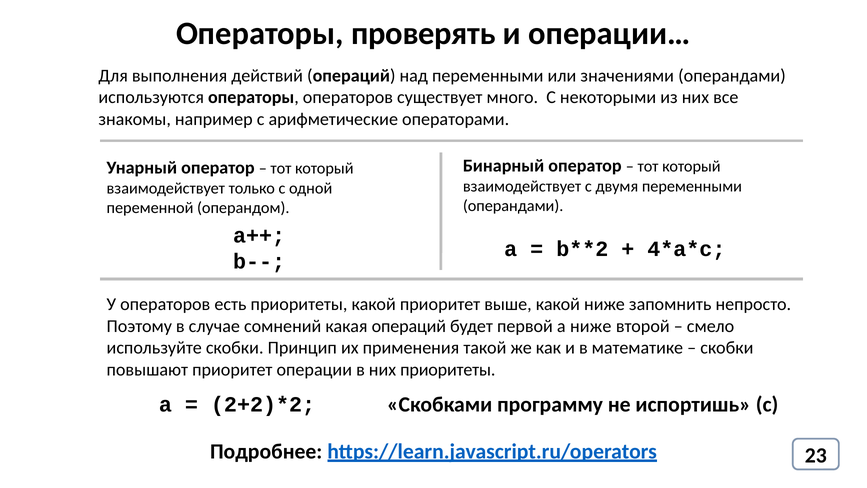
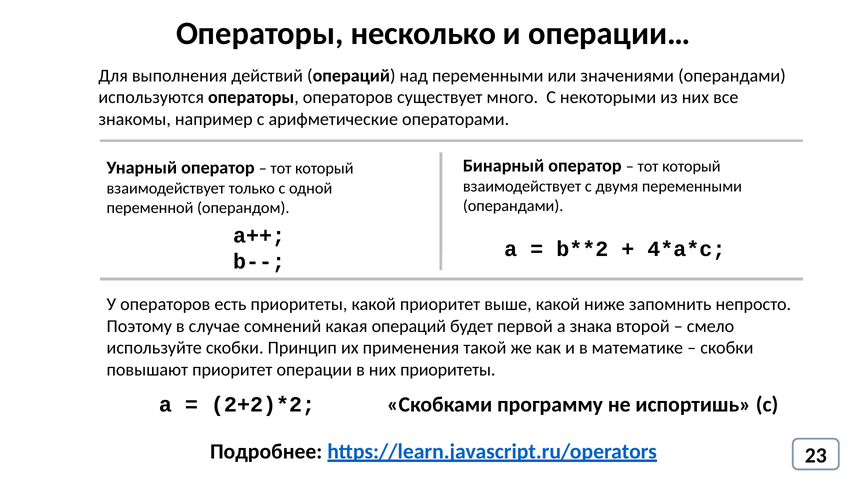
проверять: проверять -> несколько (424, 33)
а ниже: ниже -> знака (591, 326)
